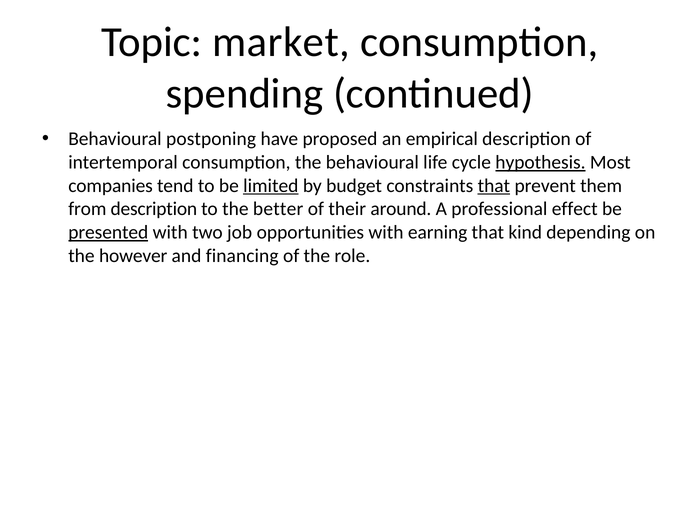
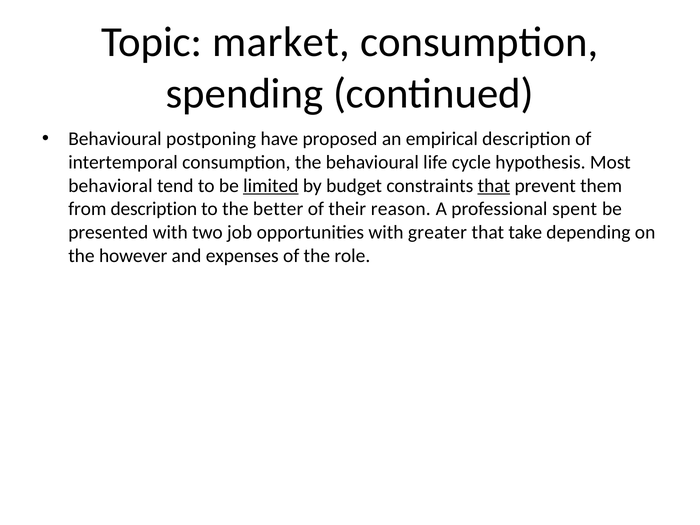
hypothesis underline: present -> none (540, 162)
companies: companies -> behavioral (110, 186)
around: around -> reason (401, 209)
effect: effect -> spent (575, 209)
presented underline: present -> none (108, 232)
earning: earning -> greater (437, 232)
kind: kind -> take (525, 232)
financing: financing -> expenses (242, 256)
